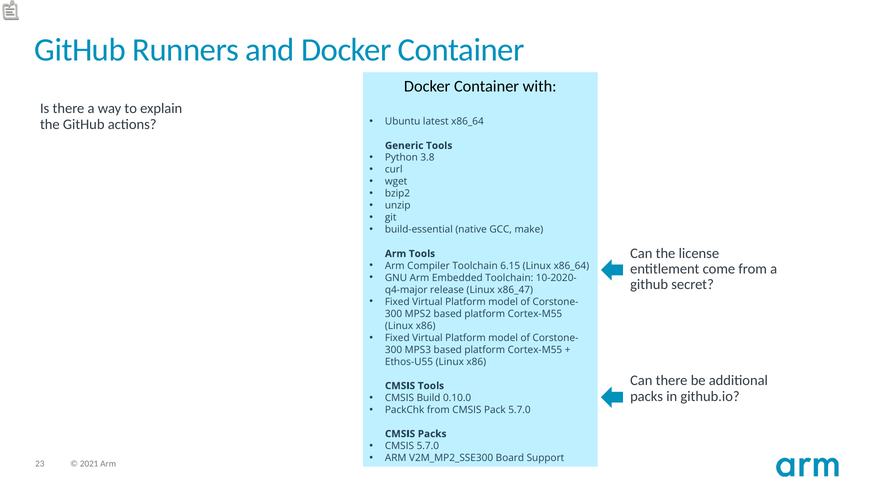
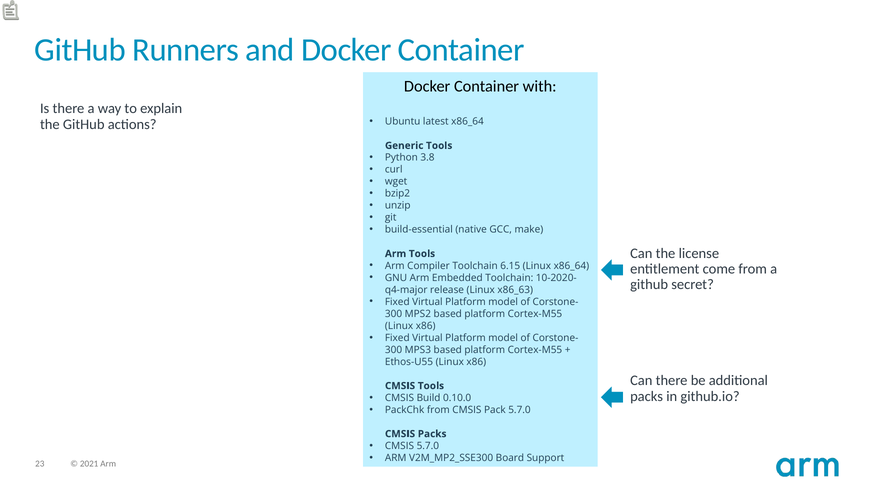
x86_47: x86_47 -> x86_63 (515, 290)
